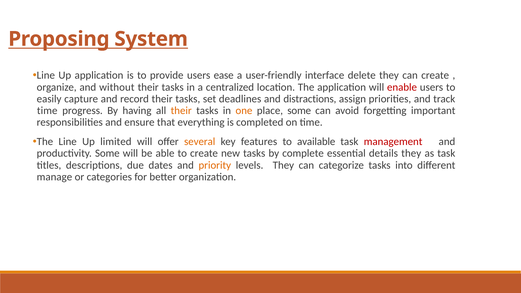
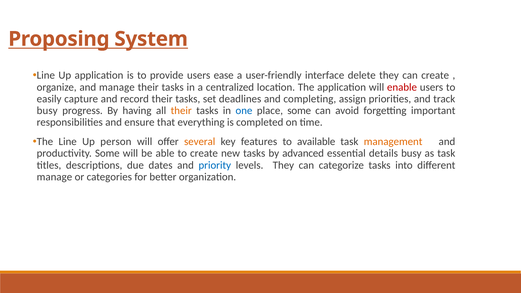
and without: without -> manage (117, 87)
distractions: distractions -> completing (310, 99)
time: time -> busy (47, 111)
one colour: orange -> blue (244, 111)
limited: limited -> person (116, 142)
management colour: red -> orange (393, 142)
complete: complete -> advanced (303, 153)
details they: they -> busy (411, 153)
priority colour: orange -> blue (215, 165)
